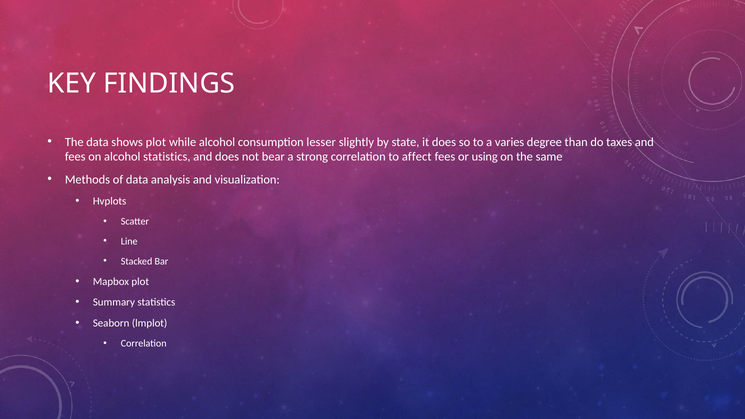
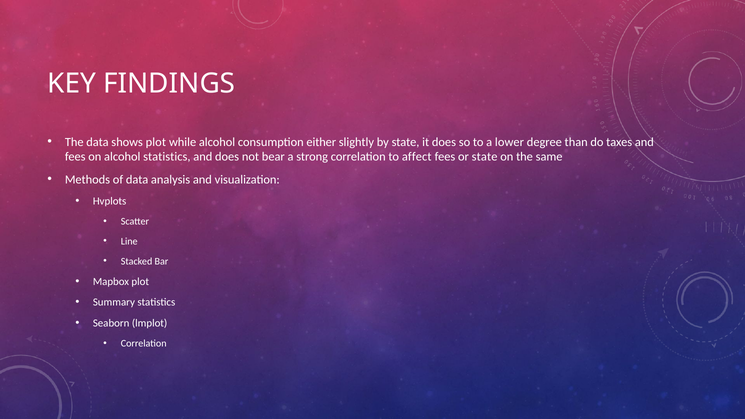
lesser: lesser -> either (321, 142)
varies: varies -> lower (509, 142)
or using: using -> state (485, 157)
